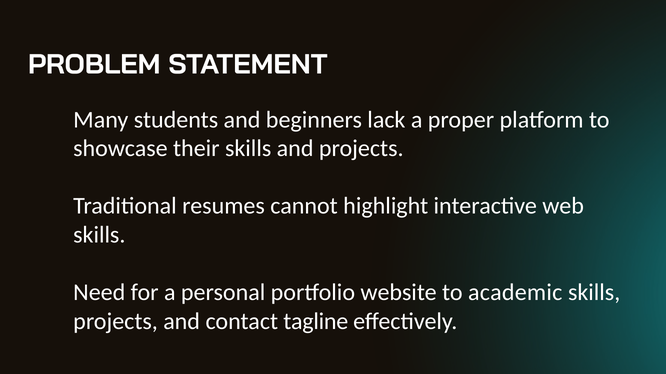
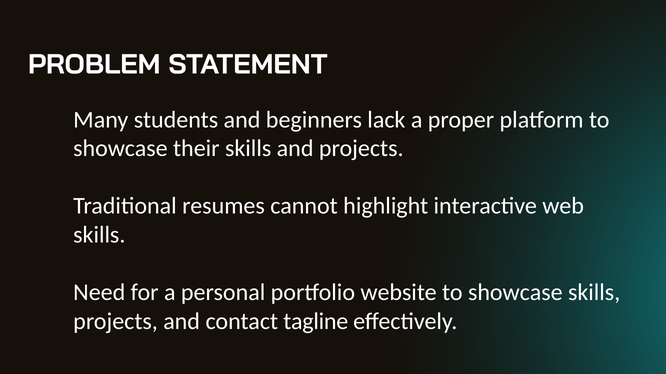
website to academic: academic -> showcase (515, 293)
